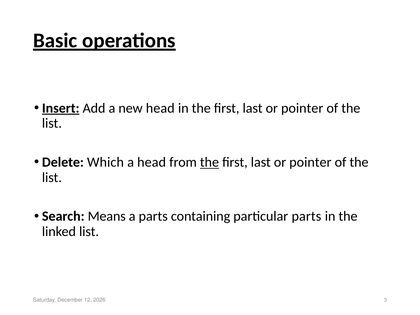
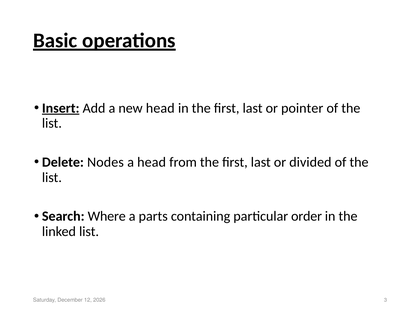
Which: Which -> Nodes (105, 162)
the underline: present -> none (209, 162)
pointer: pointer -> divided (310, 162)
Means: Means -> Where (107, 216)
particular parts: parts -> order (307, 216)
